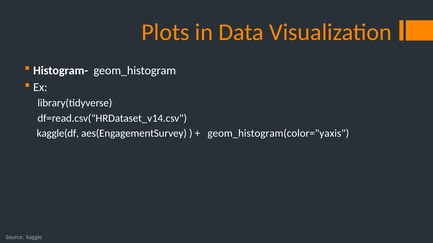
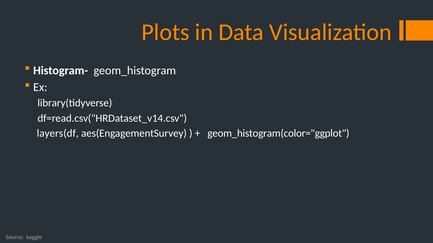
kaggle(df: kaggle(df -> layers(df (58, 134)
geom_histogram(color="yaxis: geom_histogram(color="yaxis -> geom_histogram(color="ggplot (278, 134)
